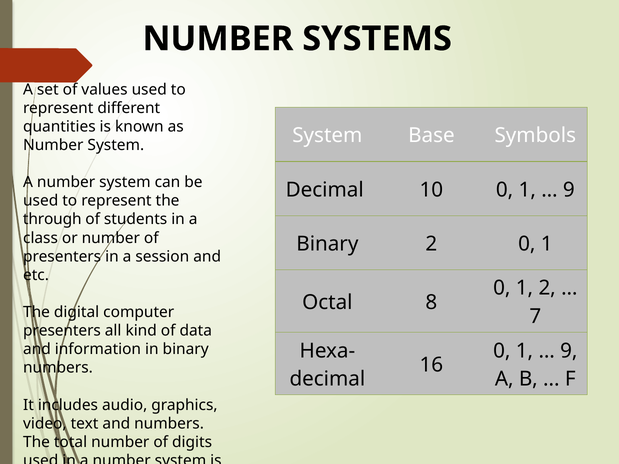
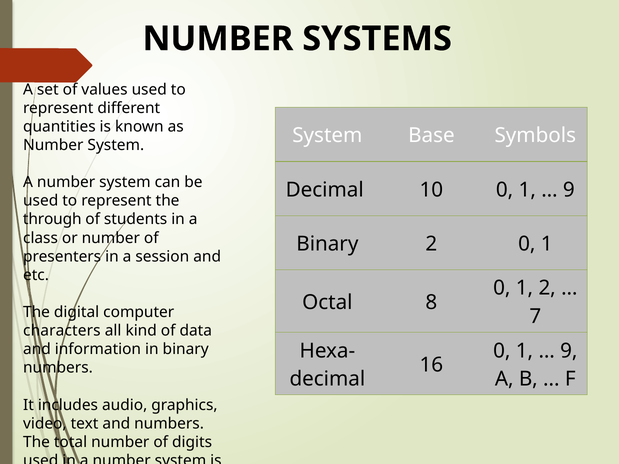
presenters: presenters -> characters (62, 331)
